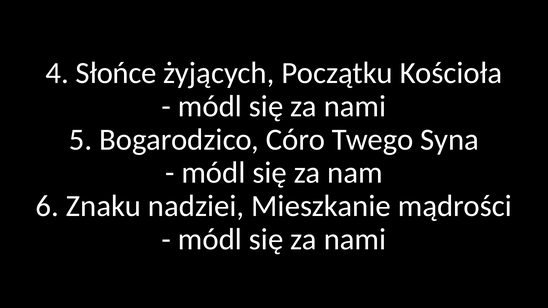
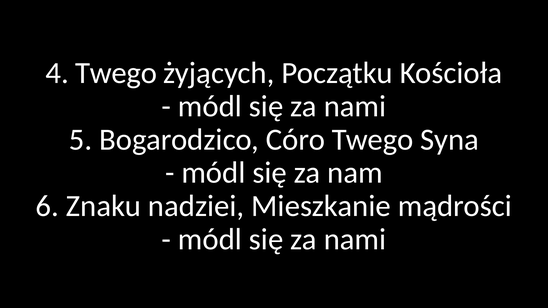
4 Słońce: Słońce -> Twego (116, 73)
